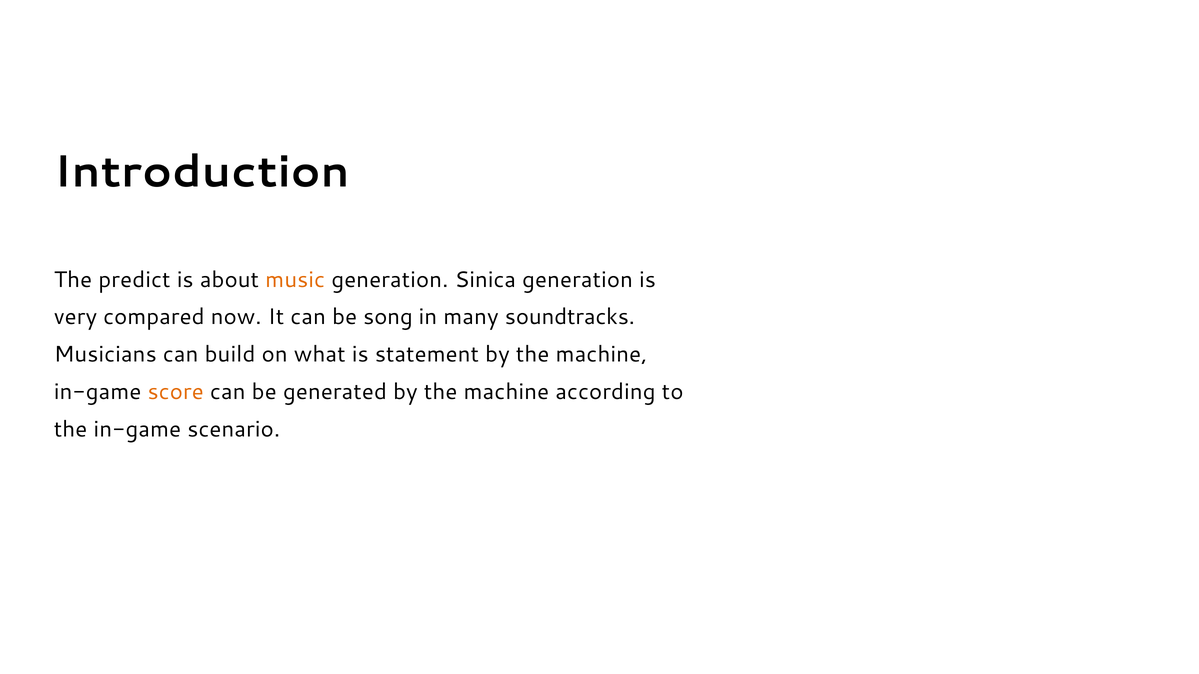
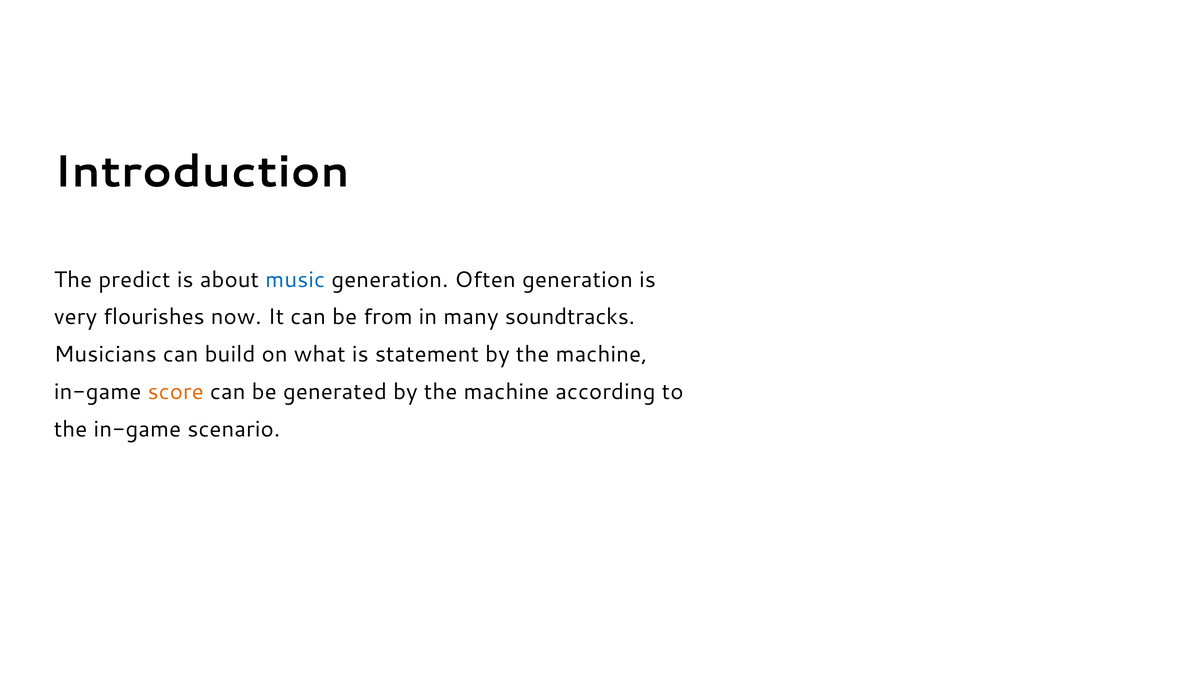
music colour: orange -> blue (295, 280)
Sinica: Sinica -> Often (485, 280)
compared: compared -> flourishes (154, 317)
song: song -> from (388, 317)
